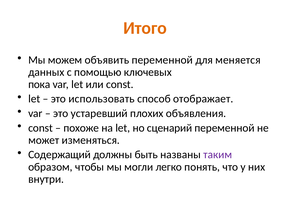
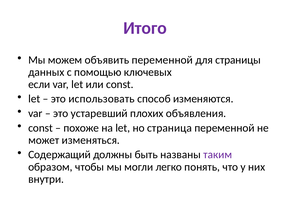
Итого colour: orange -> purple (145, 28)
меняется: меняется -> страницы (238, 60)
пока: пока -> если (39, 84)
отображает: отображает -> изменяются (203, 99)
сценарий: сценарий -> страница (169, 128)
